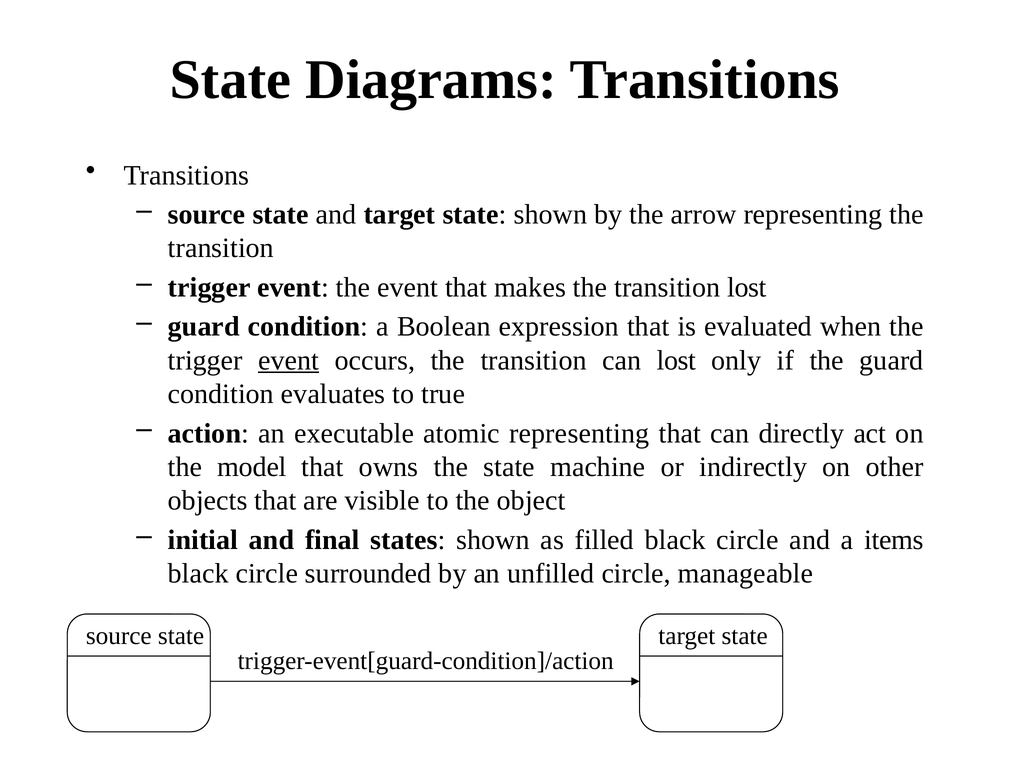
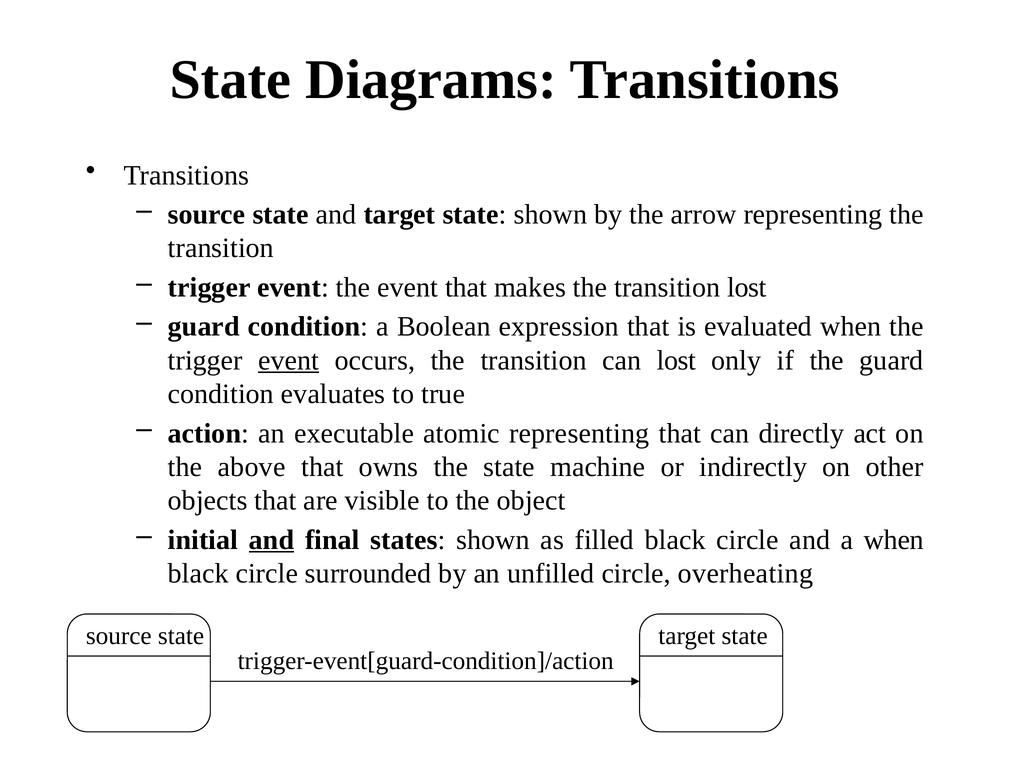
model: model -> above (252, 467)
and underline: none -> present (272, 540)
a items: items -> when (894, 540)
manageable: manageable -> overheating (745, 574)
